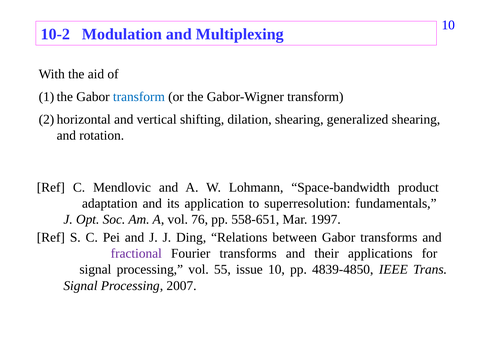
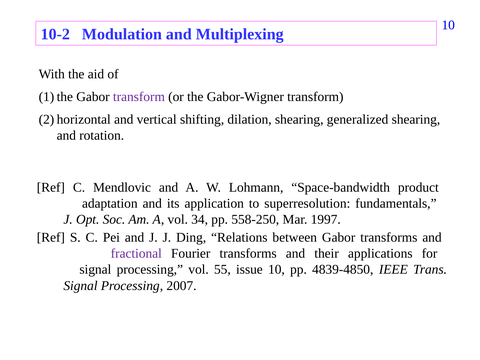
transform colour: blue -> purple (139, 97)
76: 76 -> 34 (200, 220)
558-651: 558-651 -> 558-250 (255, 220)
